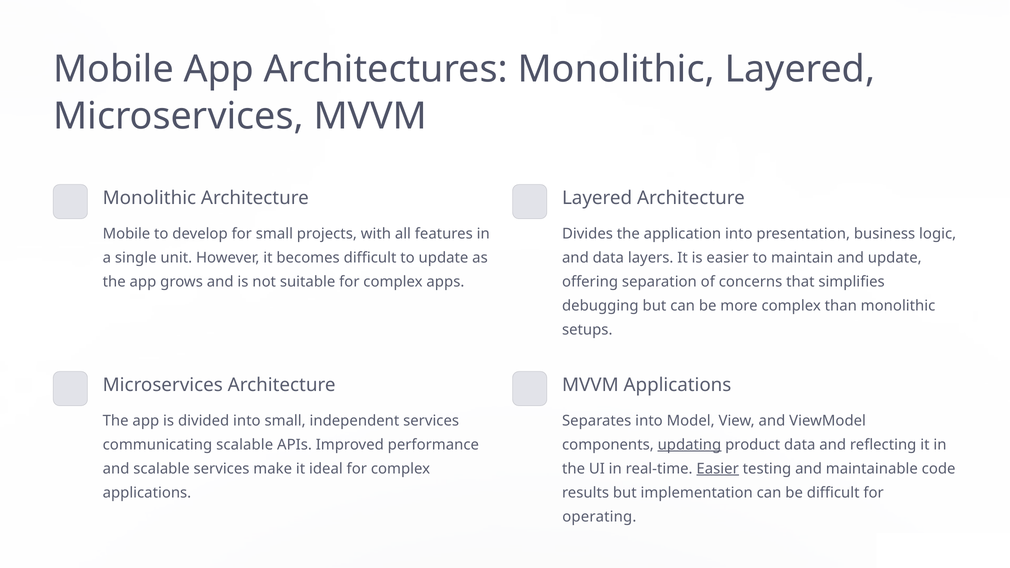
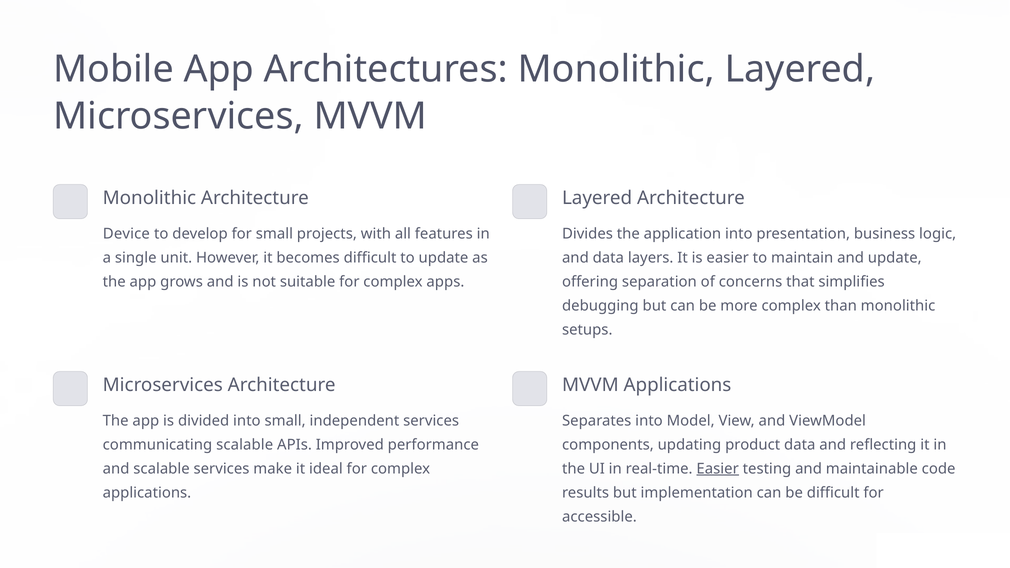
Mobile: Mobile -> Device (126, 234)
updating underline: present -> none (689, 445)
operating: operating -> accessible (599, 517)
